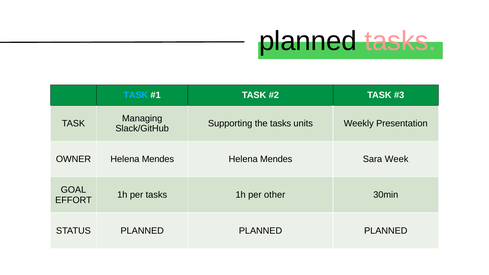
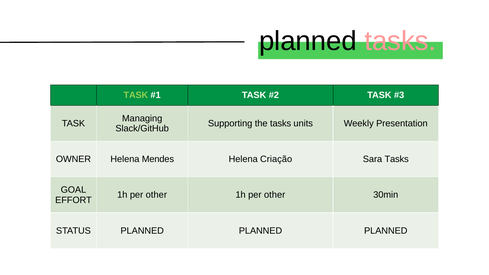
TASK colour: light blue -> light green (136, 95)
Mendes: Mendes -> Criação (276, 159)
Sara Week: Week -> Tasks (397, 159)
tasks: tasks -> other (156, 195)
